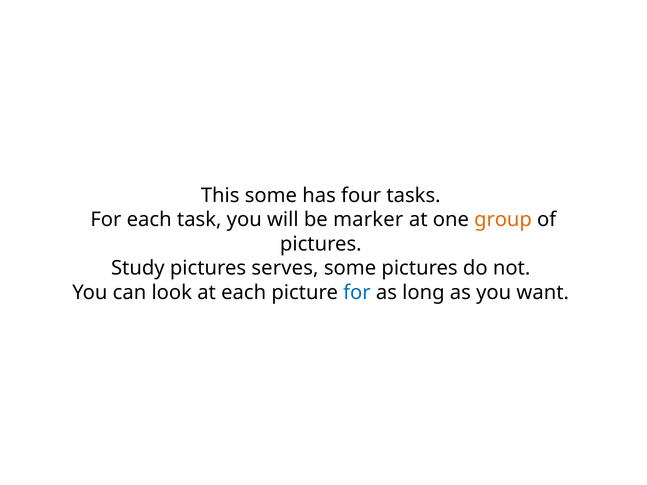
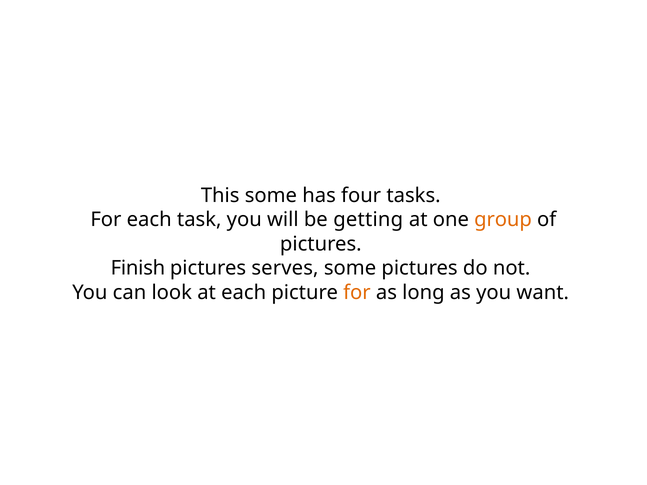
marker: marker -> getting (368, 220)
Study: Study -> Finish (138, 268)
for colour: blue -> orange (357, 293)
